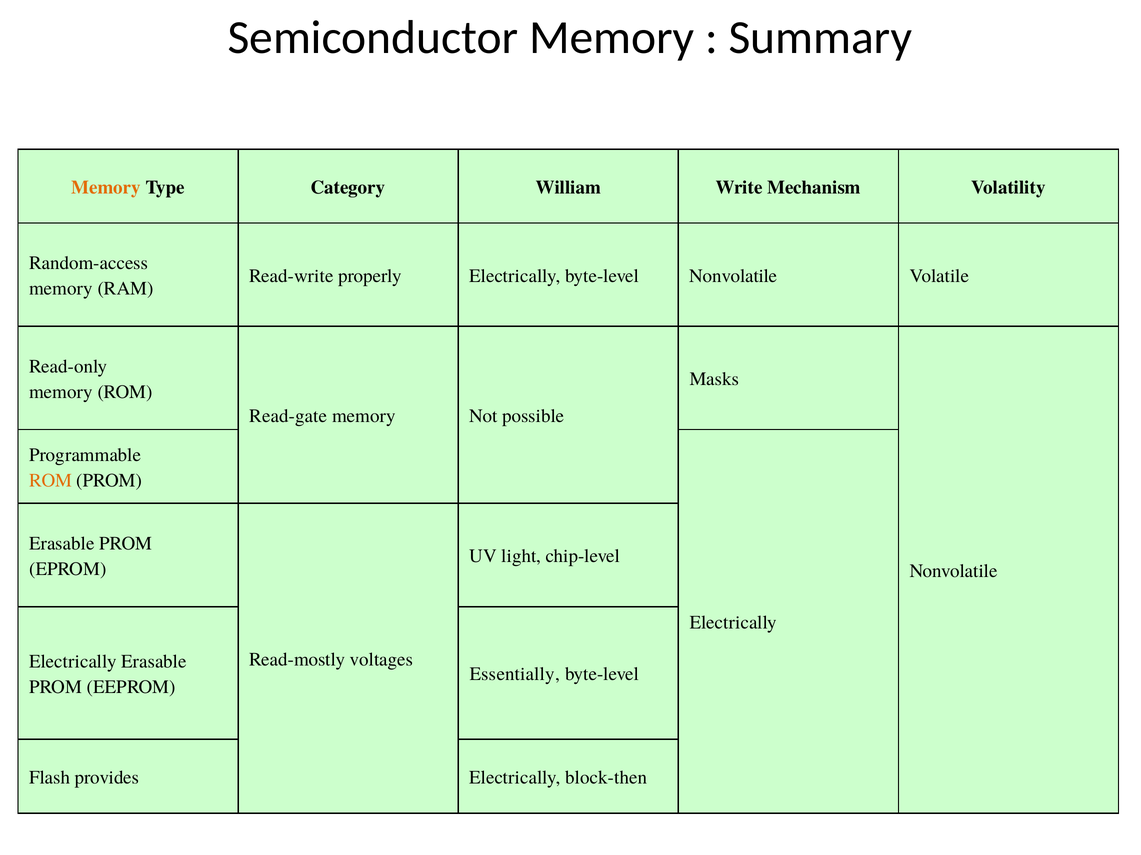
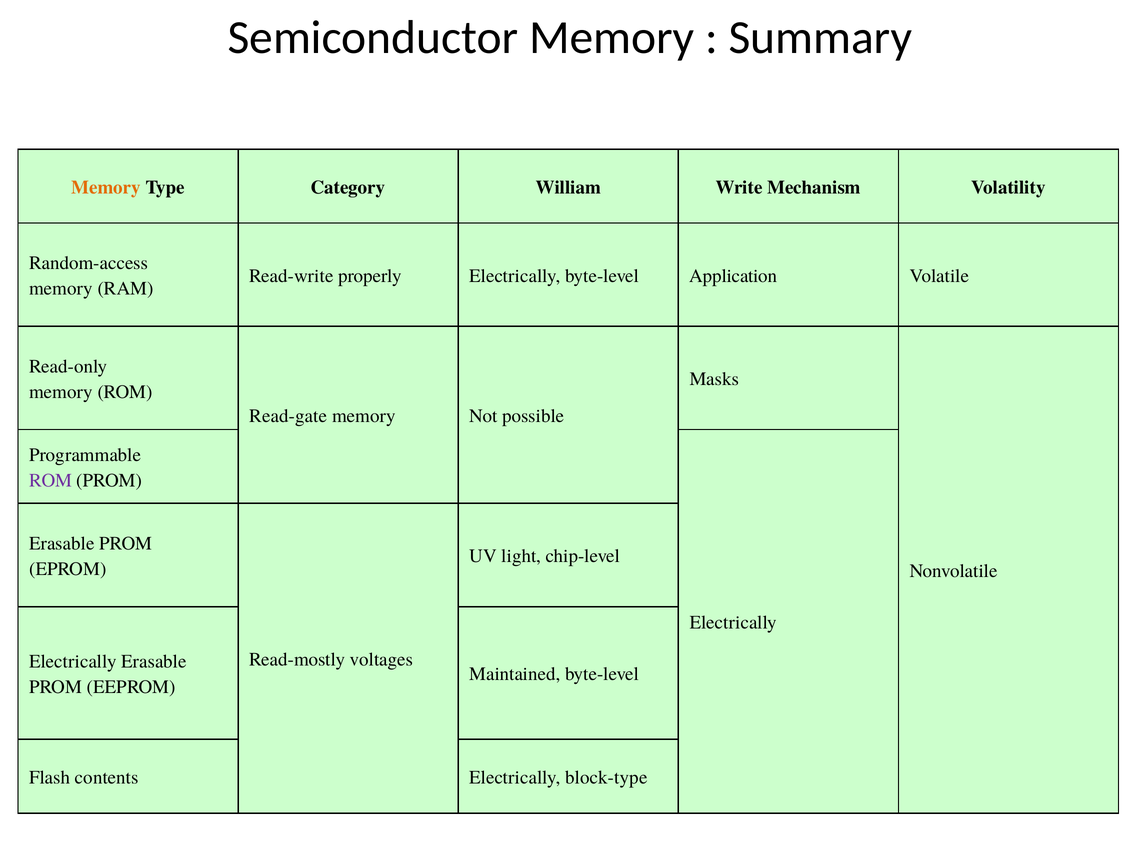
byte-level Nonvolatile: Nonvolatile -> Application (733, 276)
ROM colour: orange -> purple (51, 481)
Essentially: Essentially -> Maintained (515, 675)
provides: provides -> contents (107, 778)
block-then: block-then -> block-type (606, 778)
